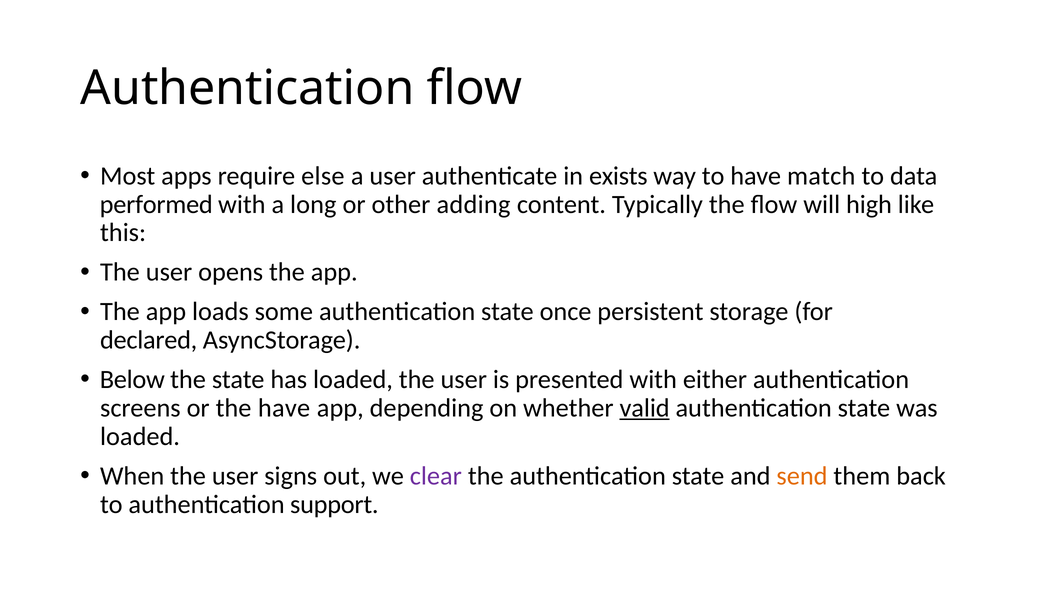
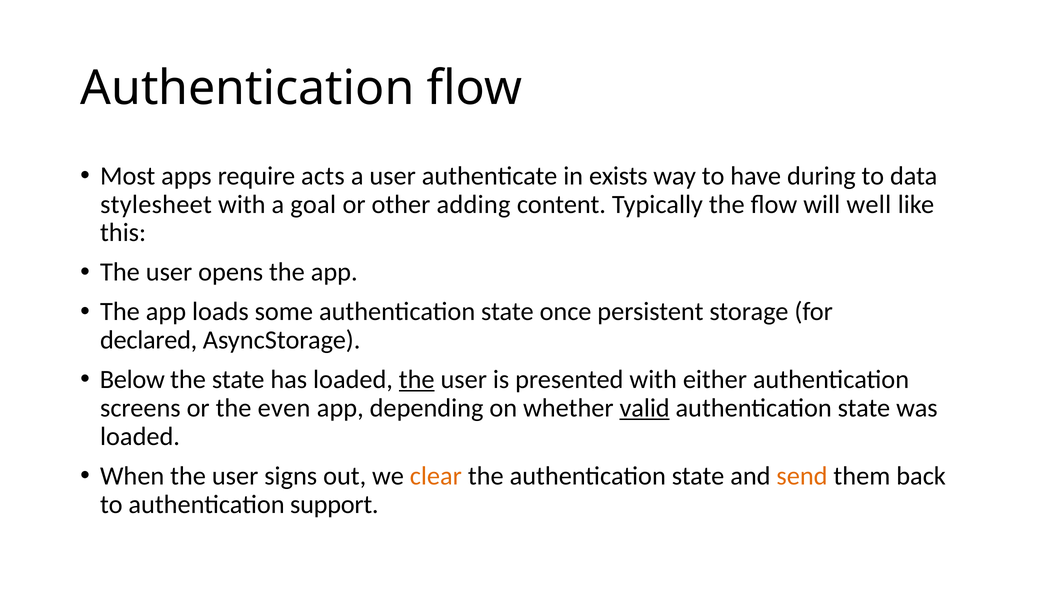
else: else -> acts (323, 176)
match: match -> during (821, 176)
performed: performed -> stylesheet (156, 204)
long: long -> goal (313, 204)
high: high -> well (869, 204)
the underline: none -> present (417, 379)
the have: have -> even (284, 408)
clear colour: purple -> orange (436, 476)
